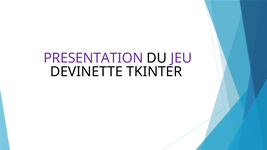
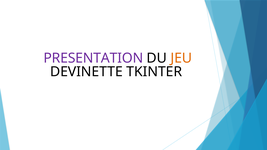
JEU colour: purple -> orange (181, 58)
